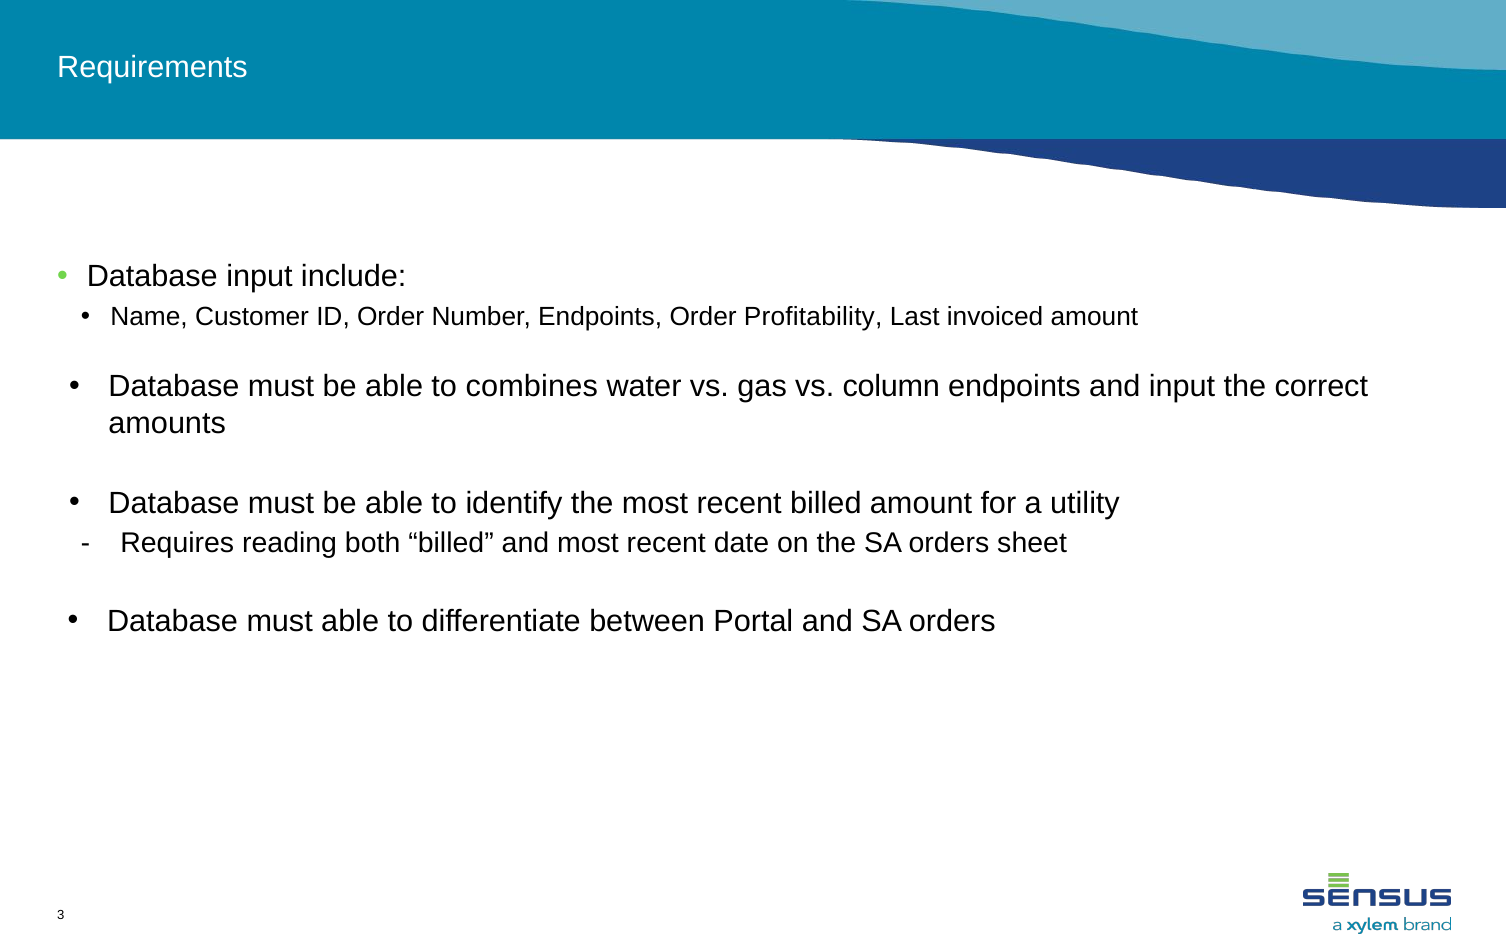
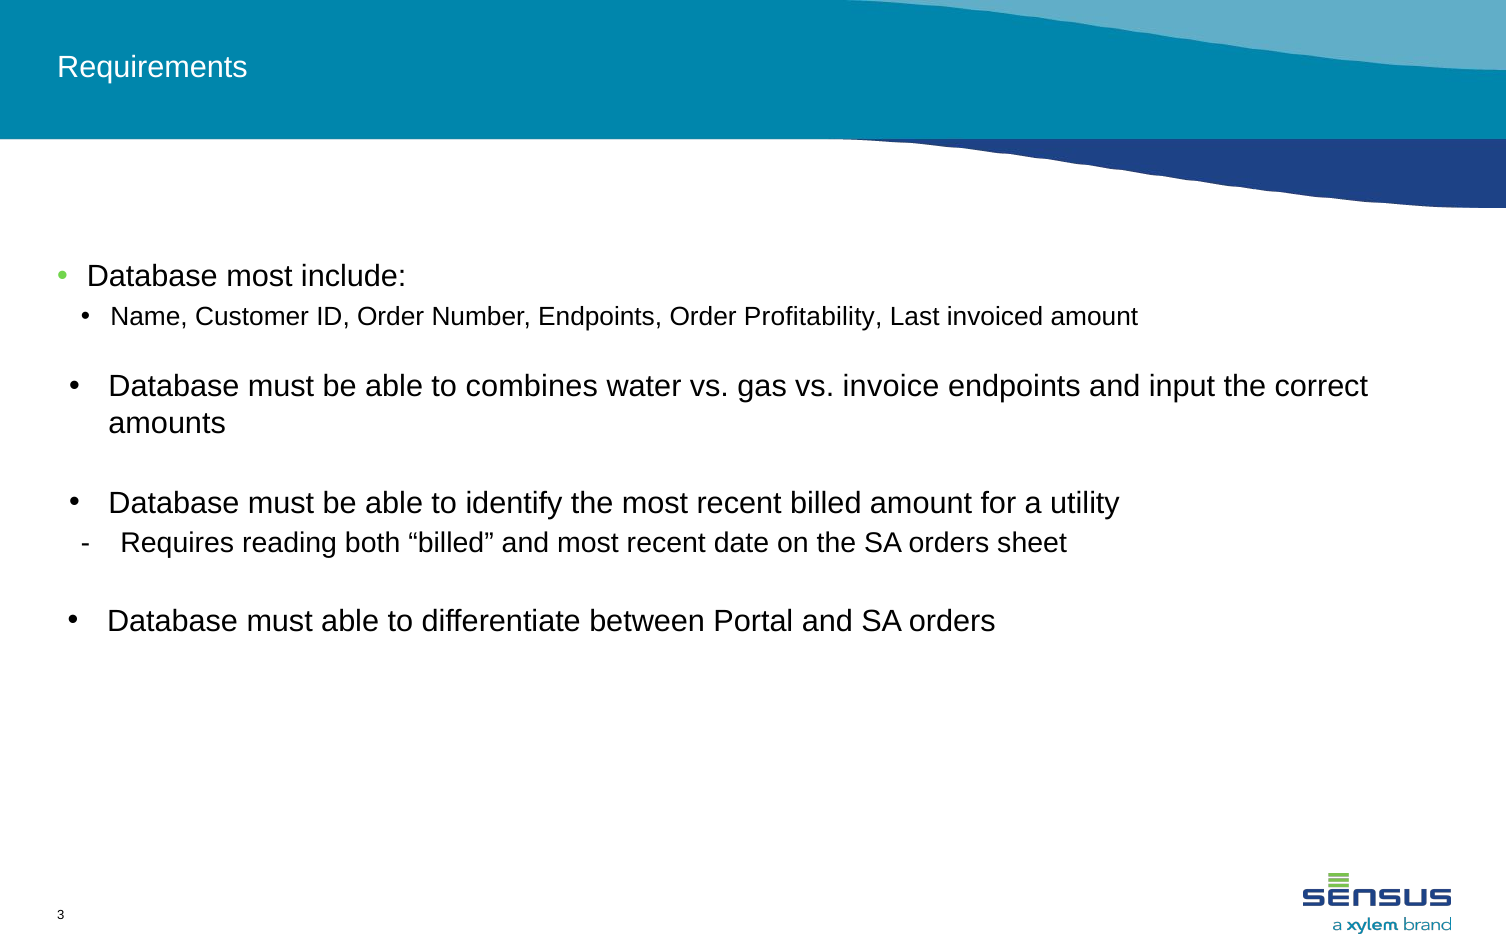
Database input: input -> most (259, 277)
column: column -> invoice (891, 387)
